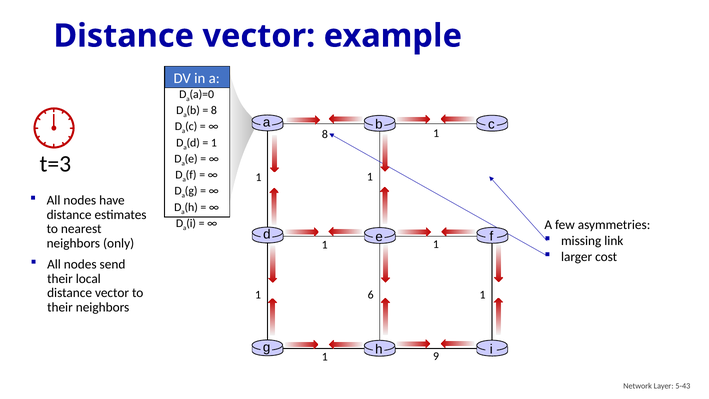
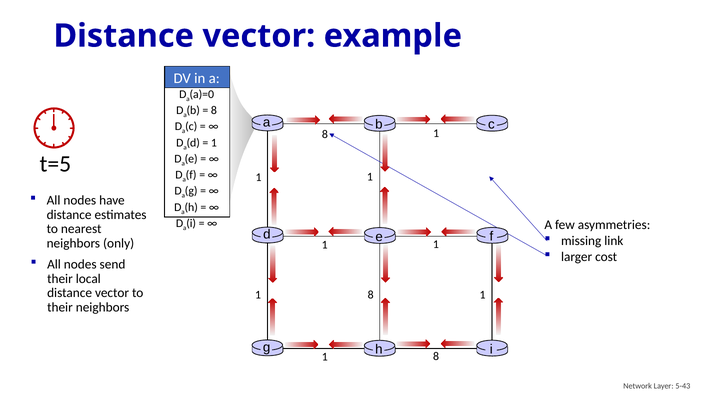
t=3: t=3 -> t=5 (55, 164)
6: 6 -> 8 (371, 295)
9: 9 -> 8 (436, 356)
